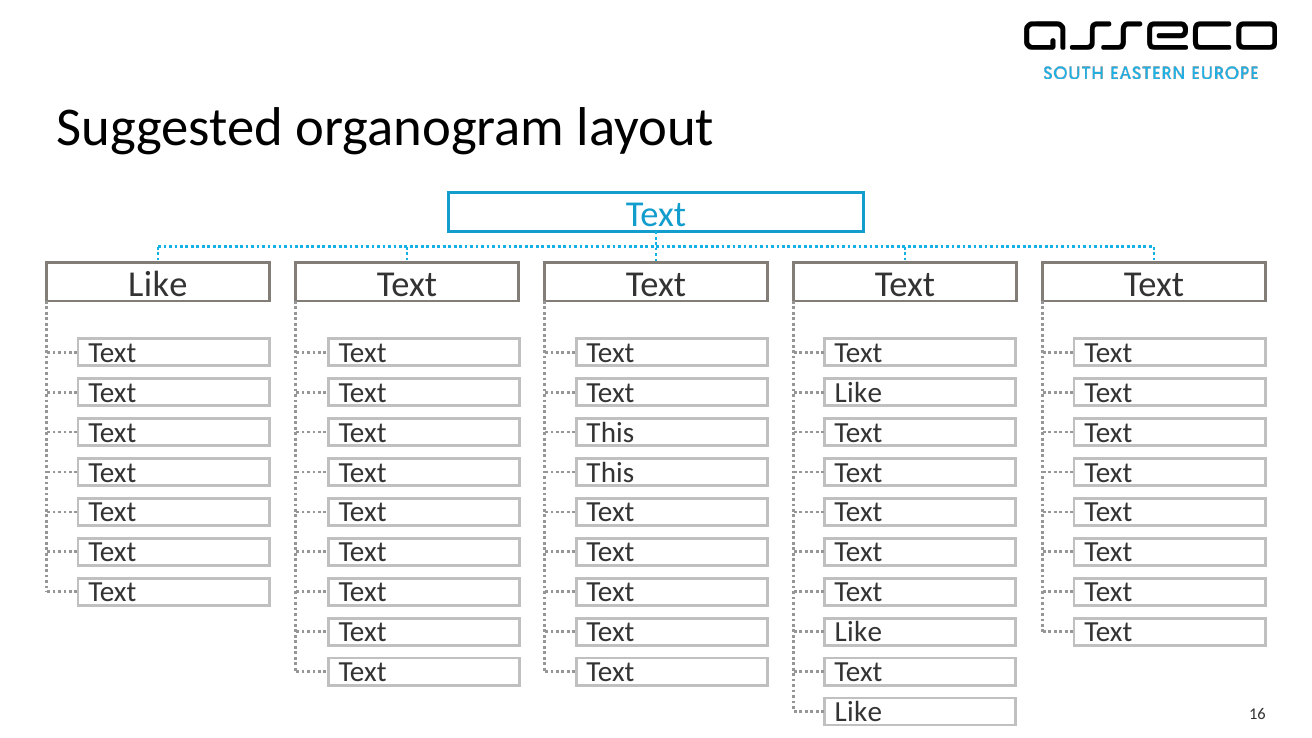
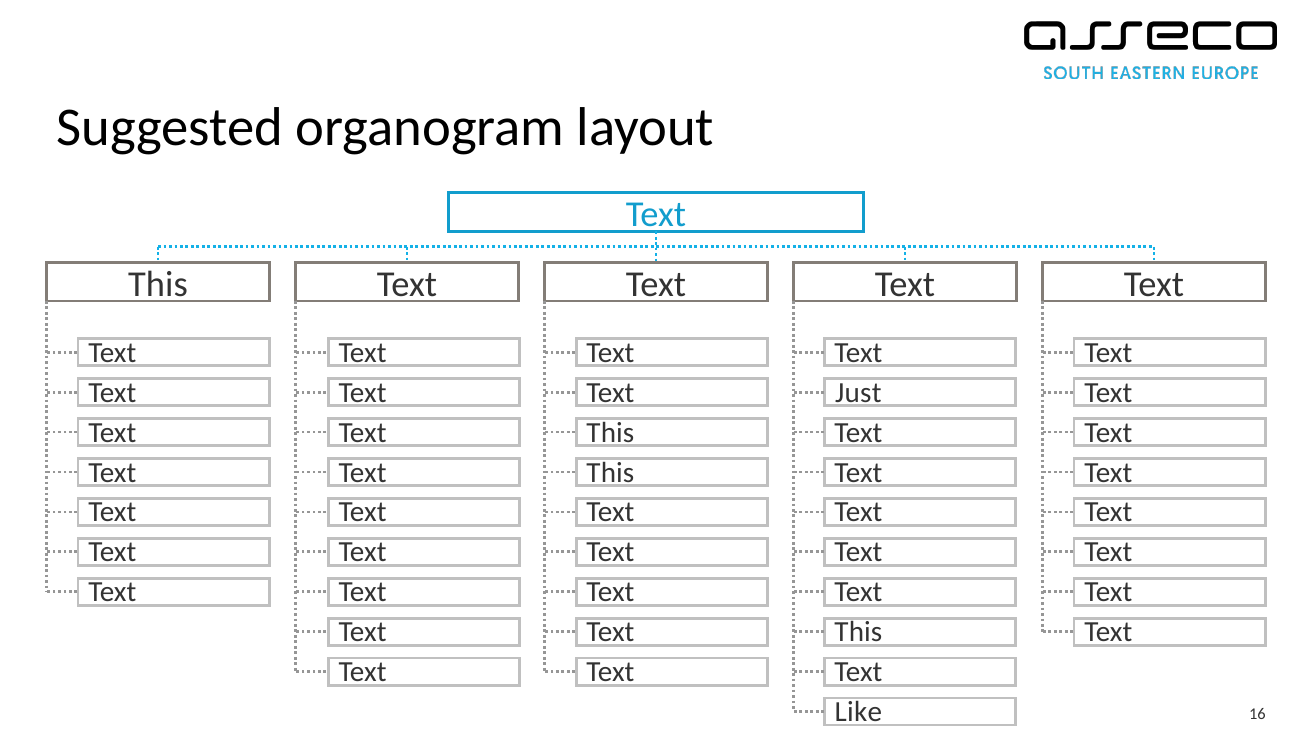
Like: Like -> This (158, 284)
Like: Like -> Just (858, 393)
Like: Like -> This (858, 632)
